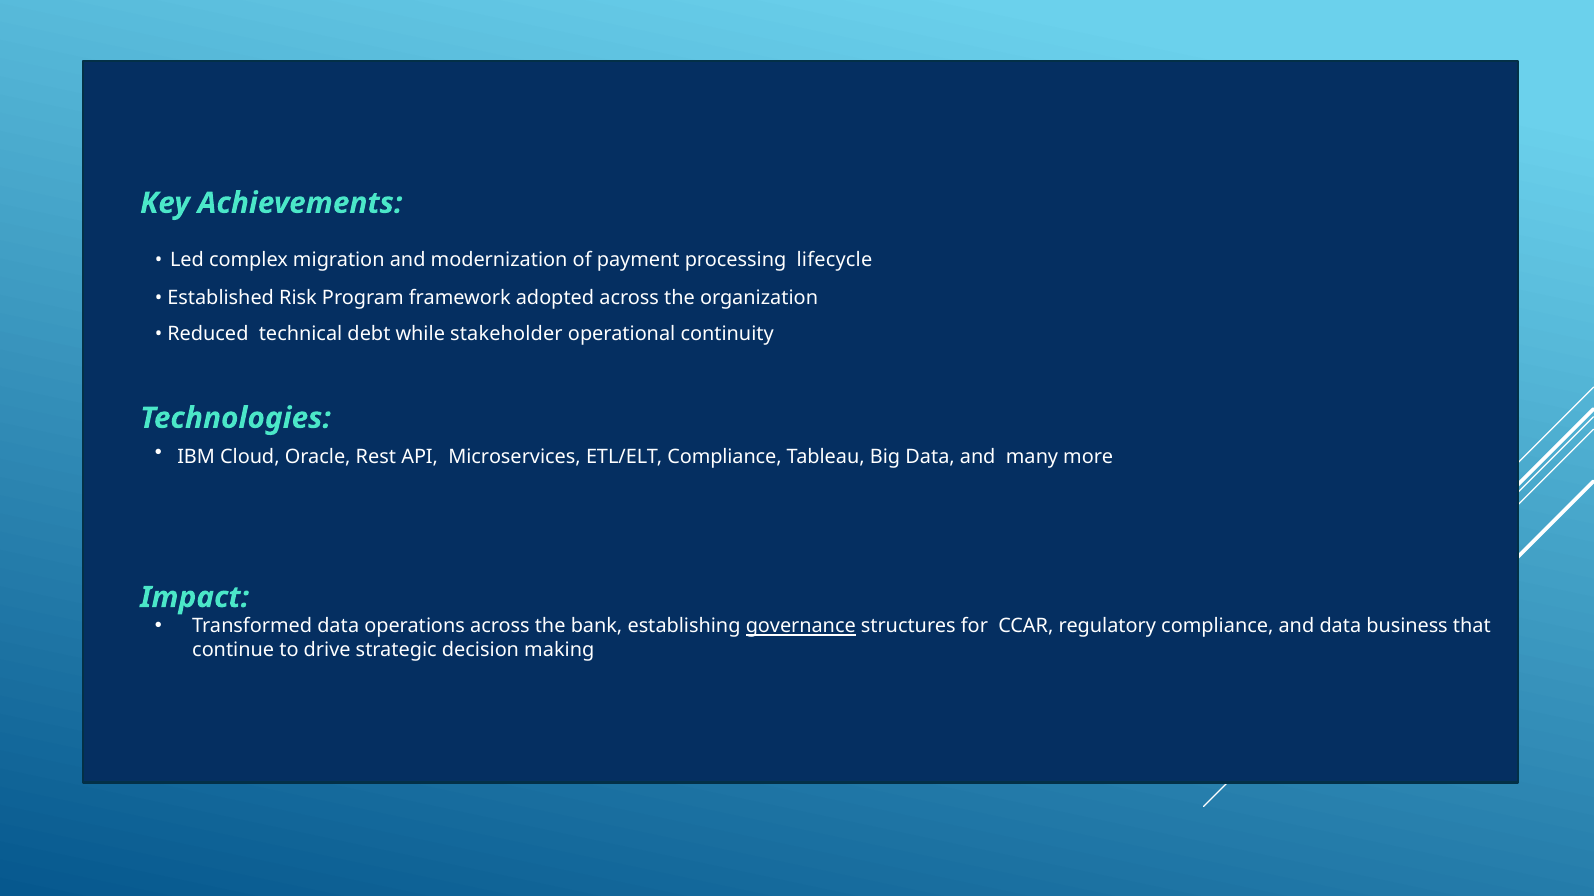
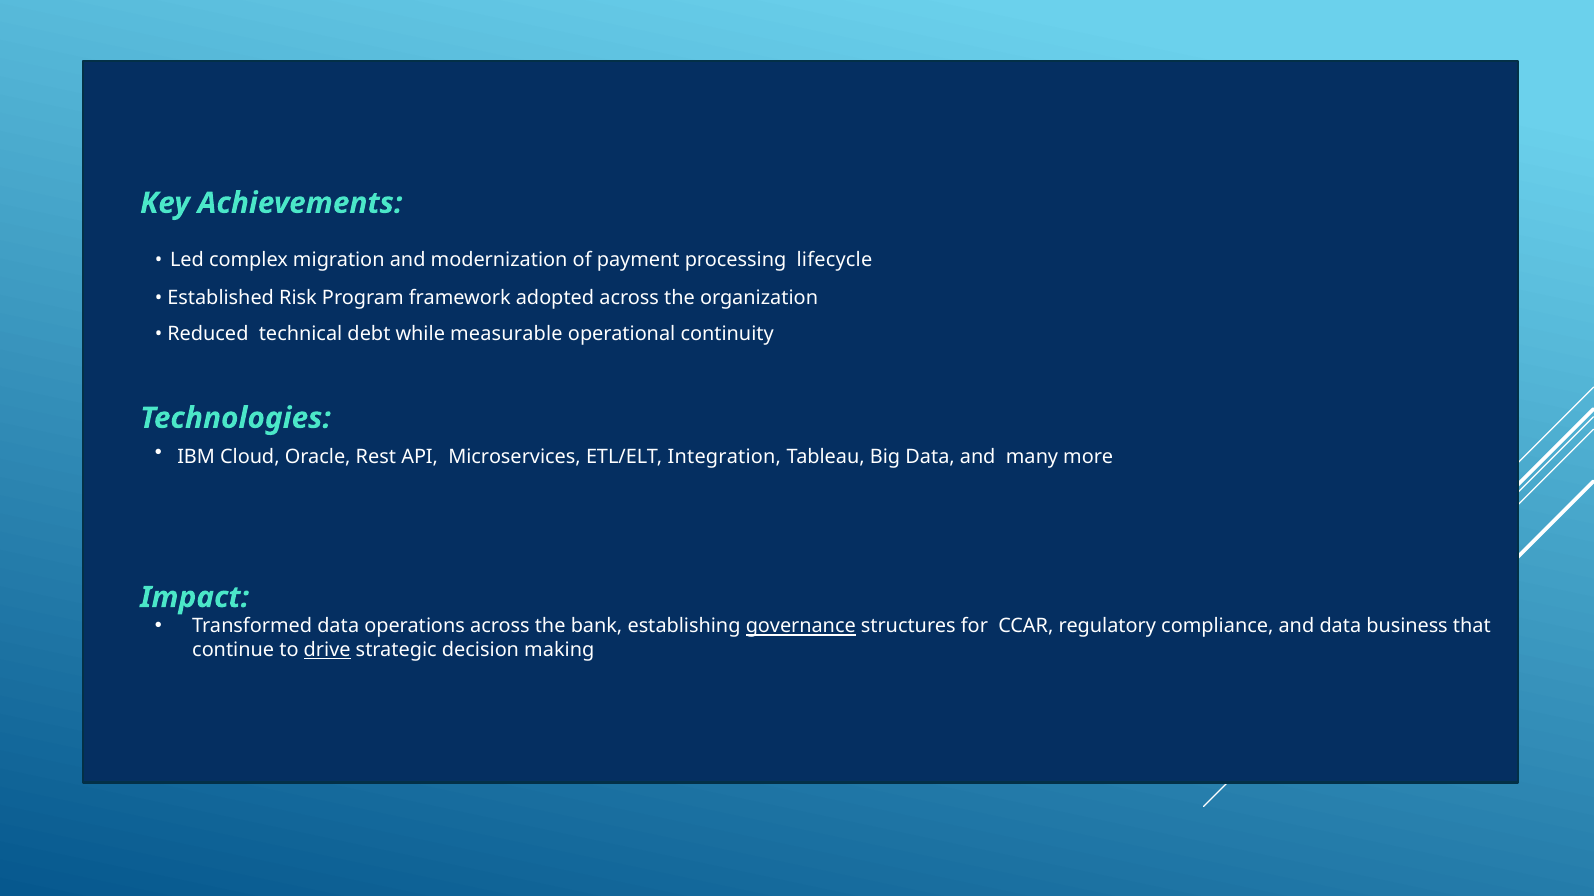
stakeholder: stakeholder -> measurable (506, 334)
ETL/ELT Compliance: Compliance -> Integration (724, 458)
drive underline: none -> present (327, 651)
